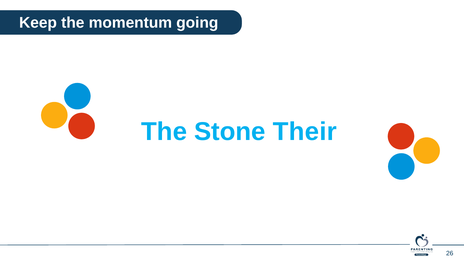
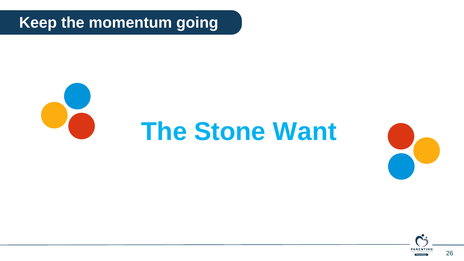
Their: Their -> Want (305, 132)
